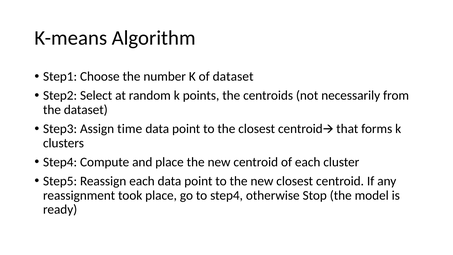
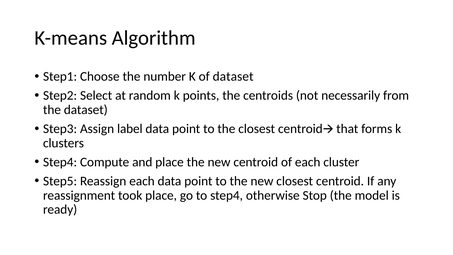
time: time -> label (130, 129)
